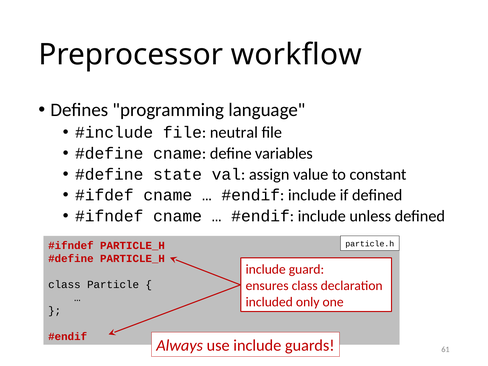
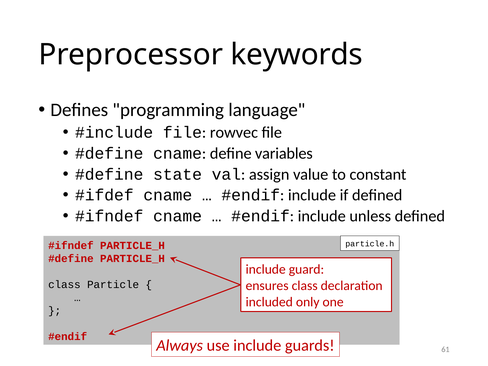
workflow: workflow -> keywords (297, 55)
neutral: neutral -> rowvec (234, 132)
